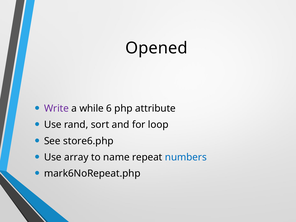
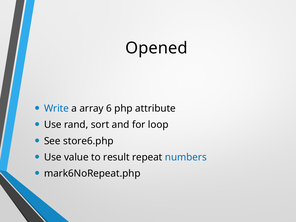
Write colour: purple -> blue (56, 108)
while: while -> array (92, 108)
array: array -> value (76, 157)
name: name -> result (116, 157)
